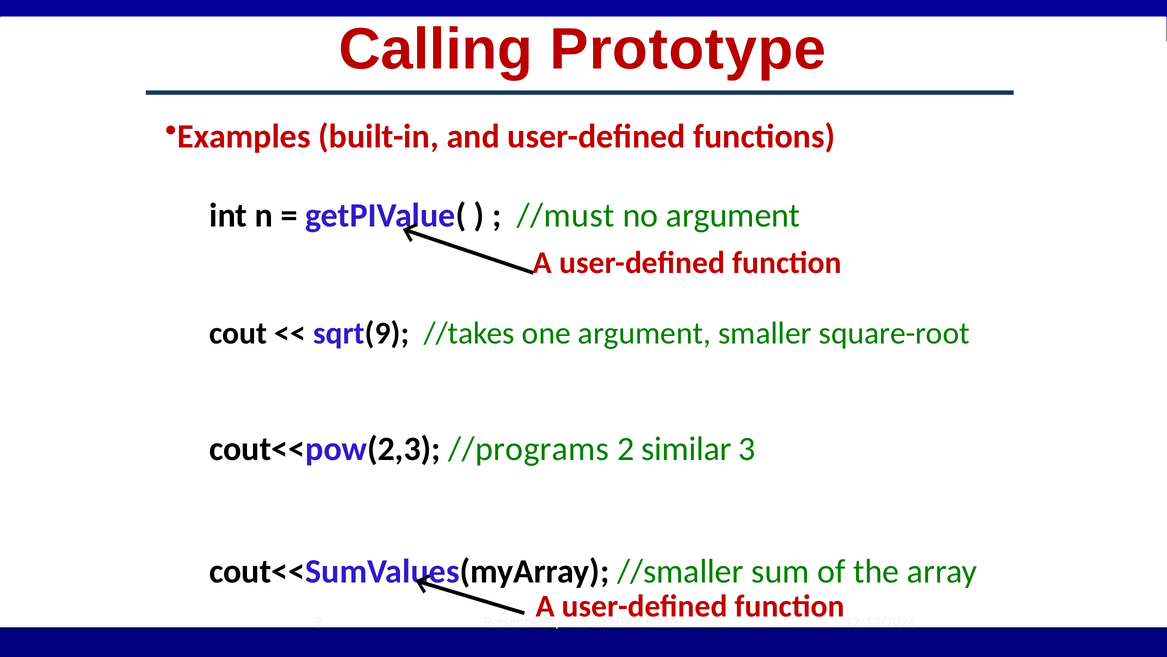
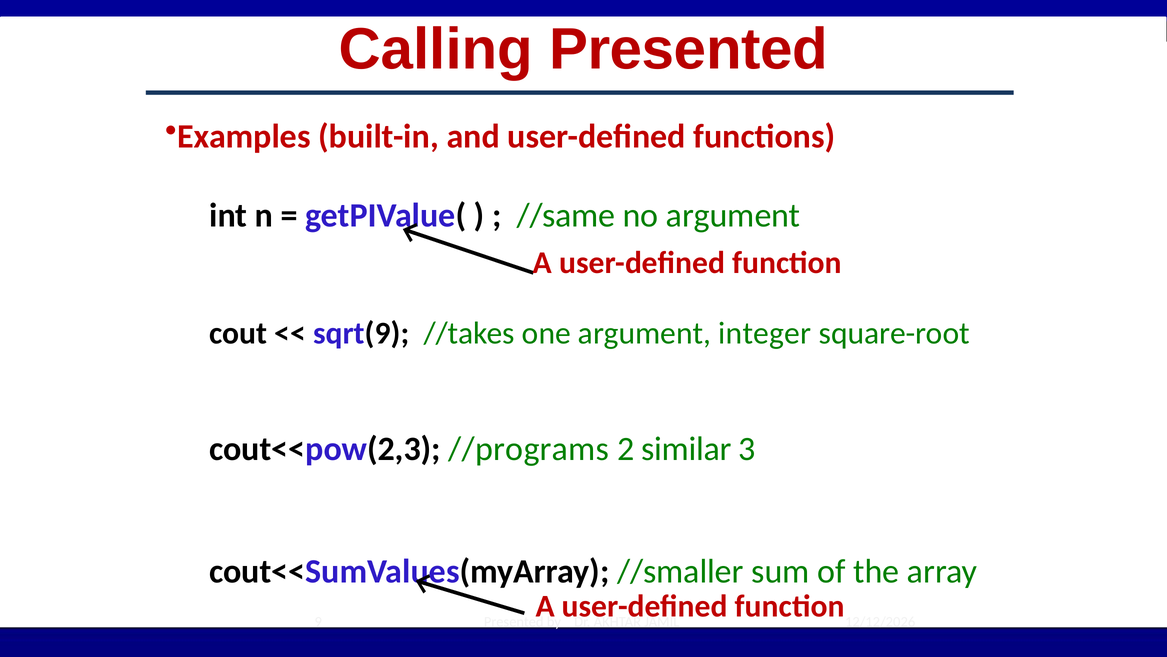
Calling Prototype: Prototype -> Presented (688, 49)
//must: //must -> //same (566, 215)
smaller: smaller -> integer (765, 333)
